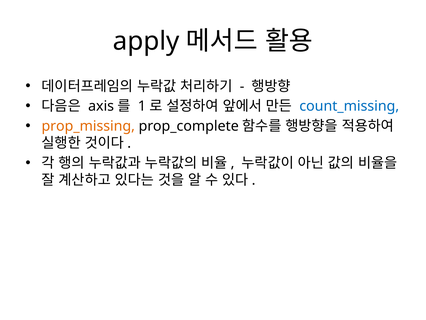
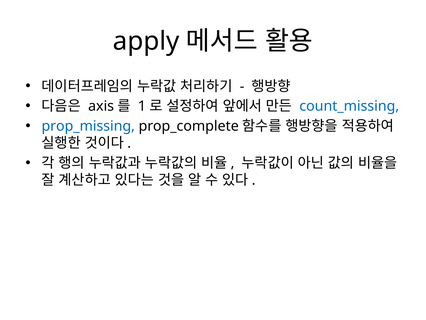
prop_missing colour: orange -> blue (88, 126)
